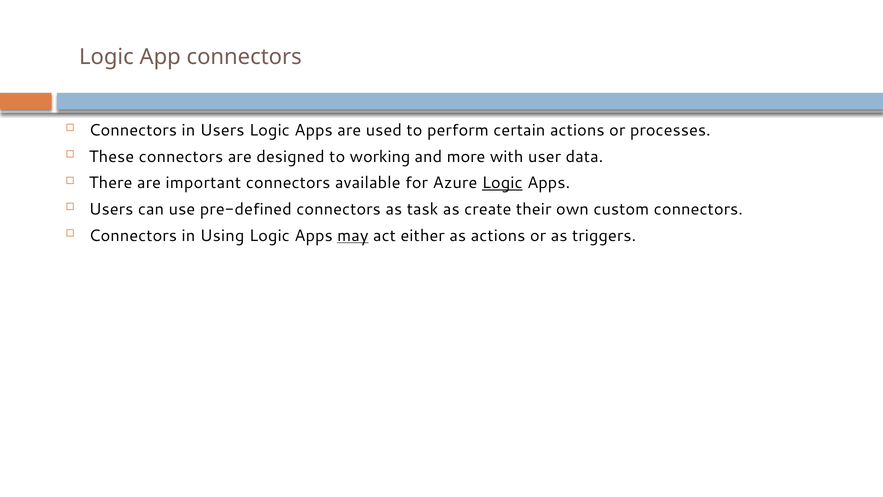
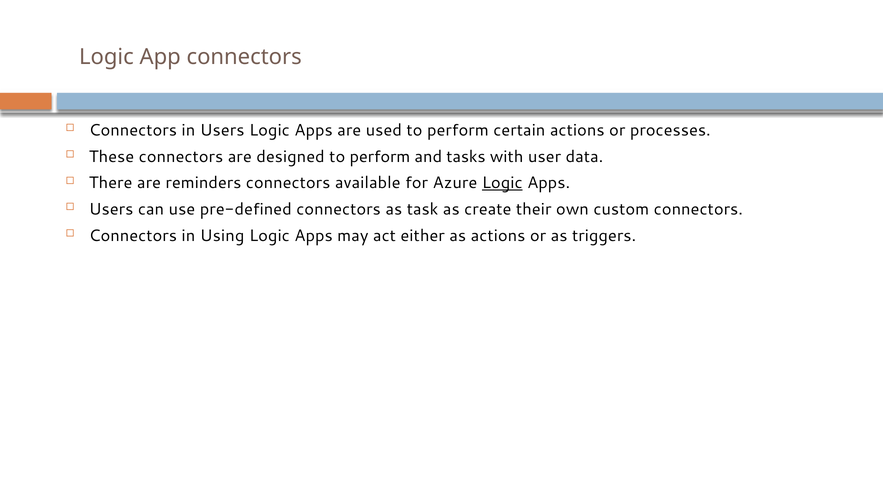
designed to working: working -> perform (380, 157)
more: more -> tasks (466, 157)
important: important -> reminders (203, 183)
may underline: present -> none (353, 235)
